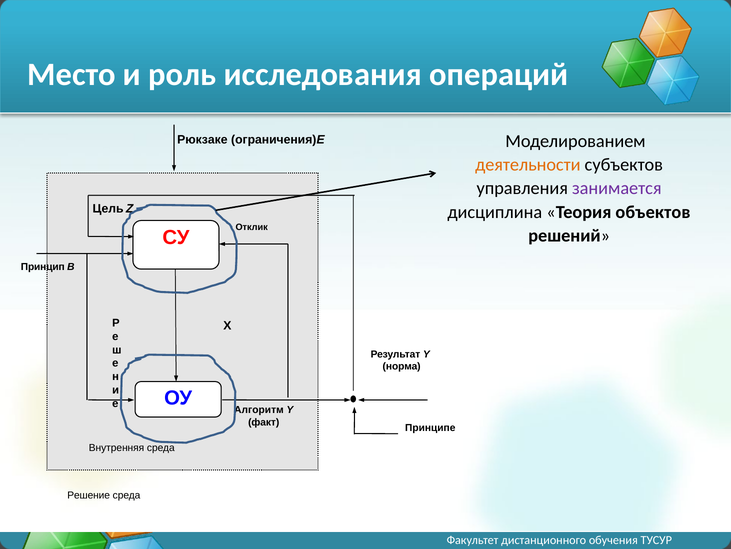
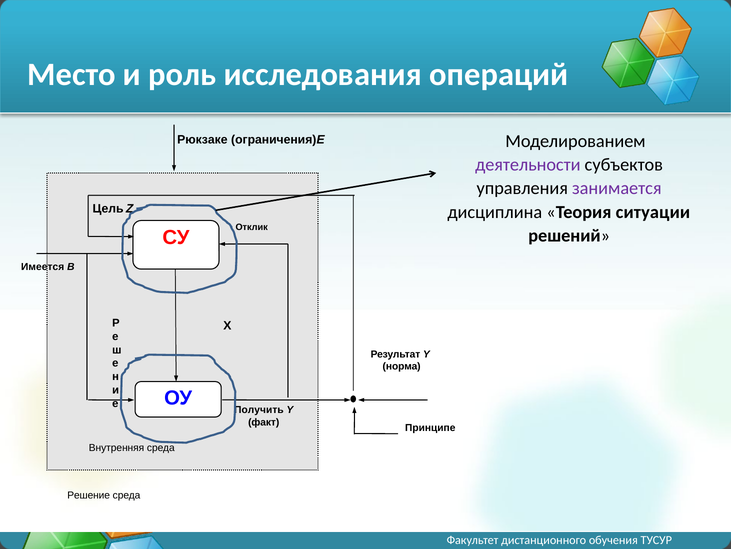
деятельности colour: orange -> purple (528, 165)
объектов: объектов -> ситуации (653, 212)
Принцип: Принцип -> Имеется (43, 267)
Алгоритм: Алгоритм -> Получить (259, 409)
